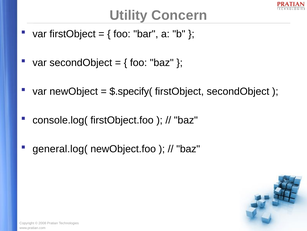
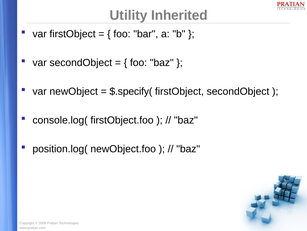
Concern: Concern -> Inherited (179, 15)
general.log(: general.log( -> position.log( (60, 149)
